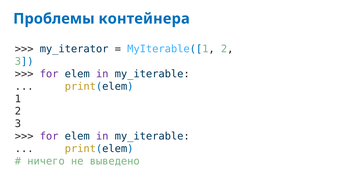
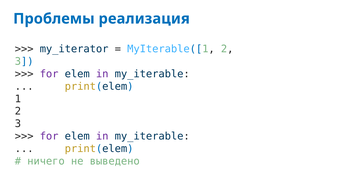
контейнера: контейнера -> реализация (144, 19)
